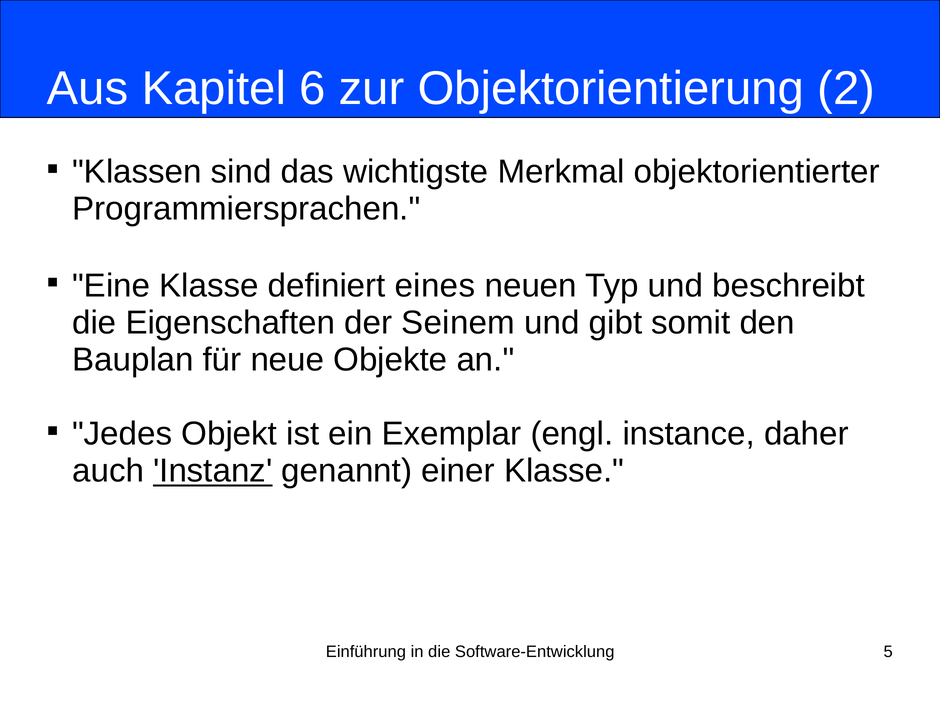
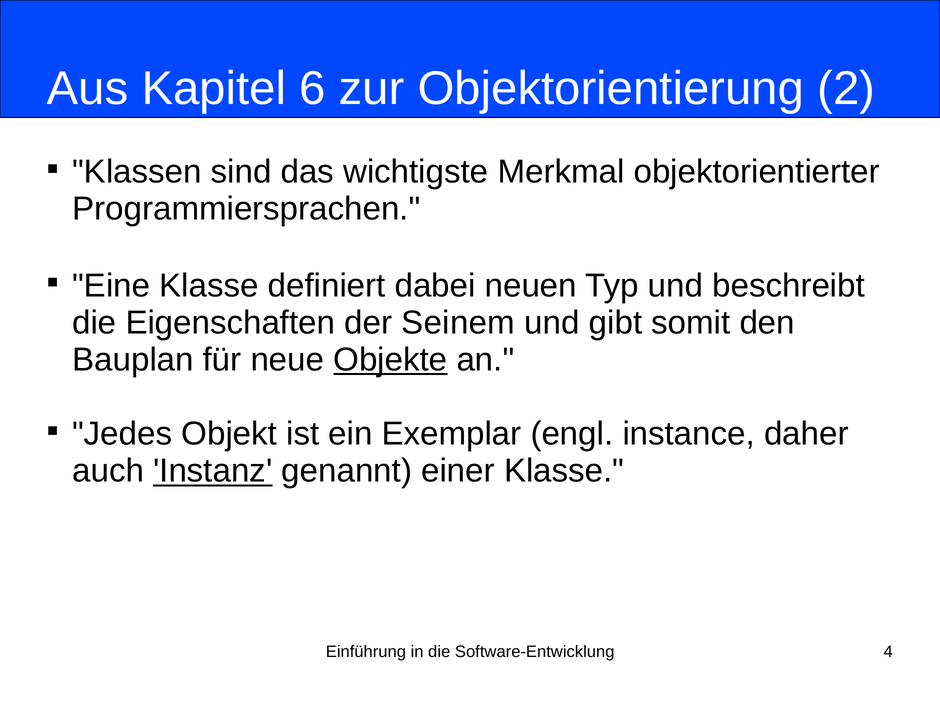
eines: eines -> dabei (435, 286)
Objekte underline: none -> present (390, 360)
5: 5 -> 4 (888, 651)
